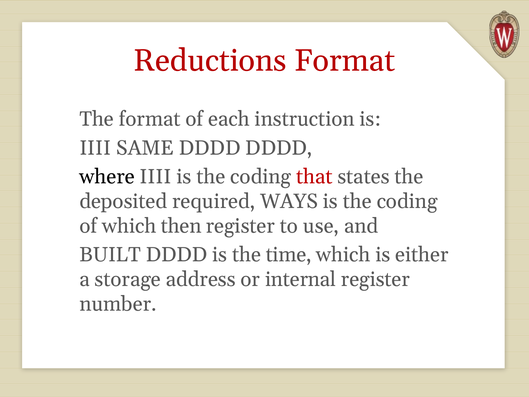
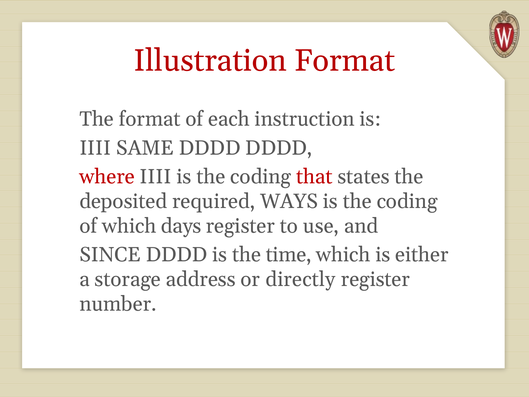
Reductions: Reductions -> Illustration (210, 61)
where colour: black -> red (107, 177)
then: then -> days (181, 226)
BUILT: BUILT -> SINCE (110, 255)
internal: internal -> directly (300, 279)
